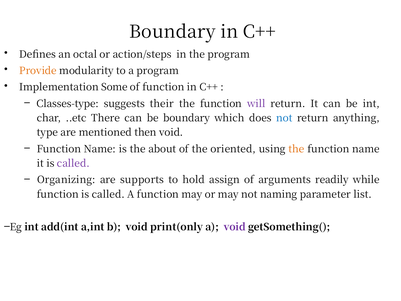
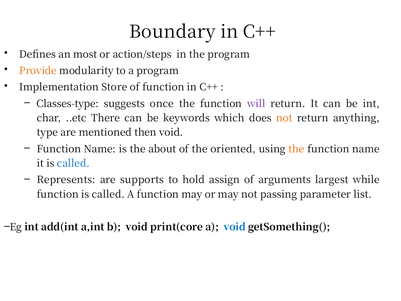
octal: octal -> most (85, 54)
Some: Some -> Store (114, 87)
their: their -> once (162, 104)
be boundary: boundary -> keywords (187, 118)
not colour: blue -> orange (284, 118)
called colour: purple -> blue (73, 163)
Organizing: Organizing -> Represents (66, 180)
readily: readily -> largest (332, 180)
naming: naming -> passing (279, 194)
print(only: print(only -> print(core (177, 227)
void colour: purple -> blue (235, 227)
